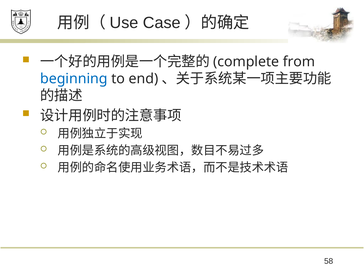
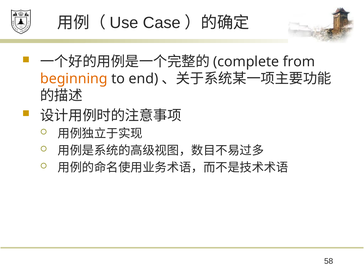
beginning colour: blue -> orange (74, 79)
